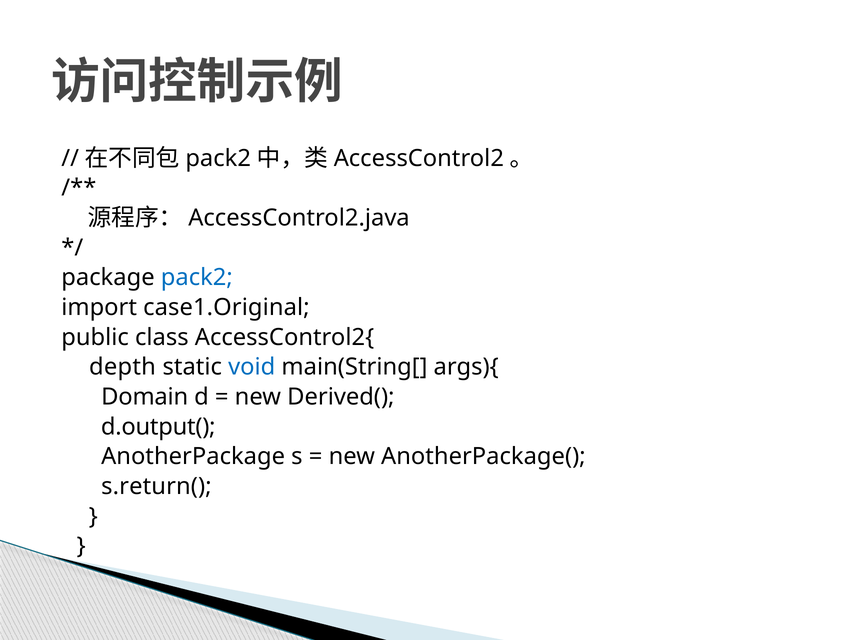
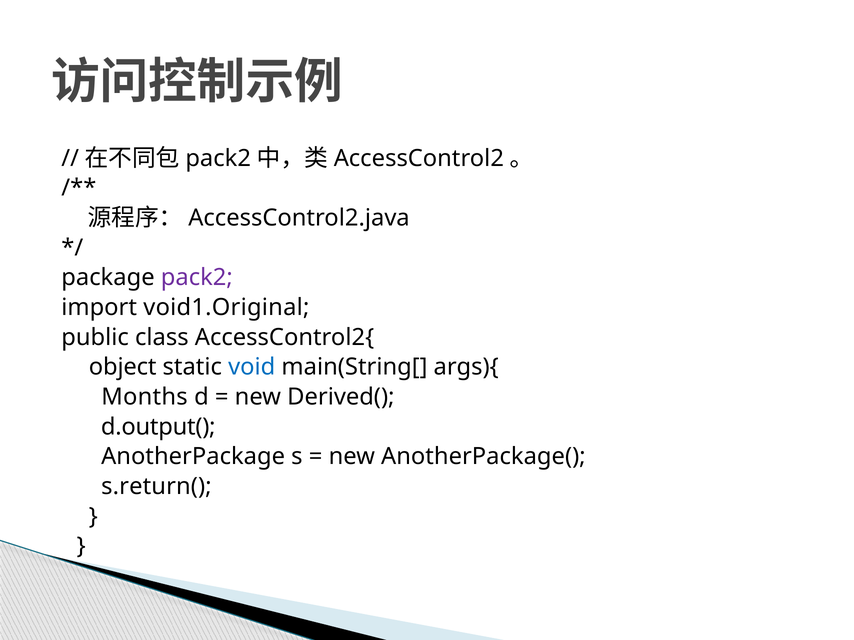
pack2 colour: blue -> purple (197, 278)
case1.Original: case1.Original -> void1.Original (226, 308)
depth: depth -> object (123, 367)
Domain: Domain -> Months (144, 397)
